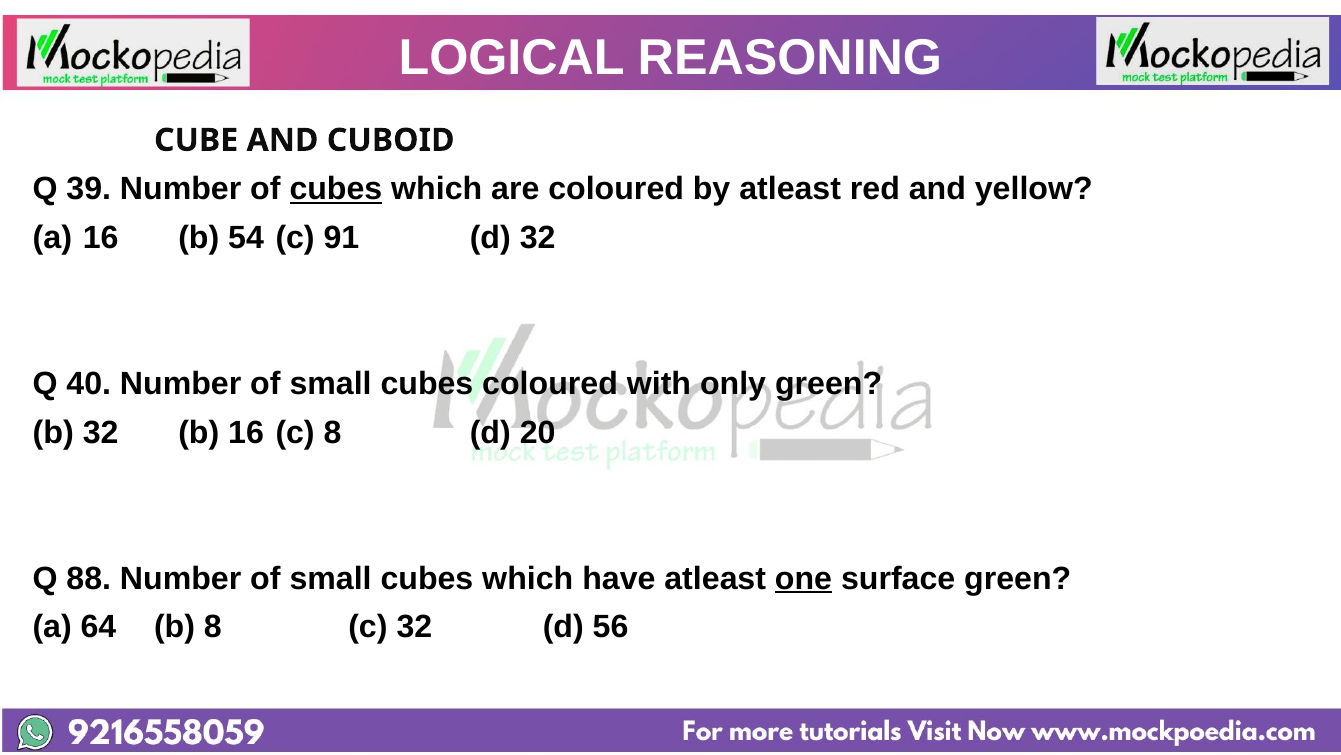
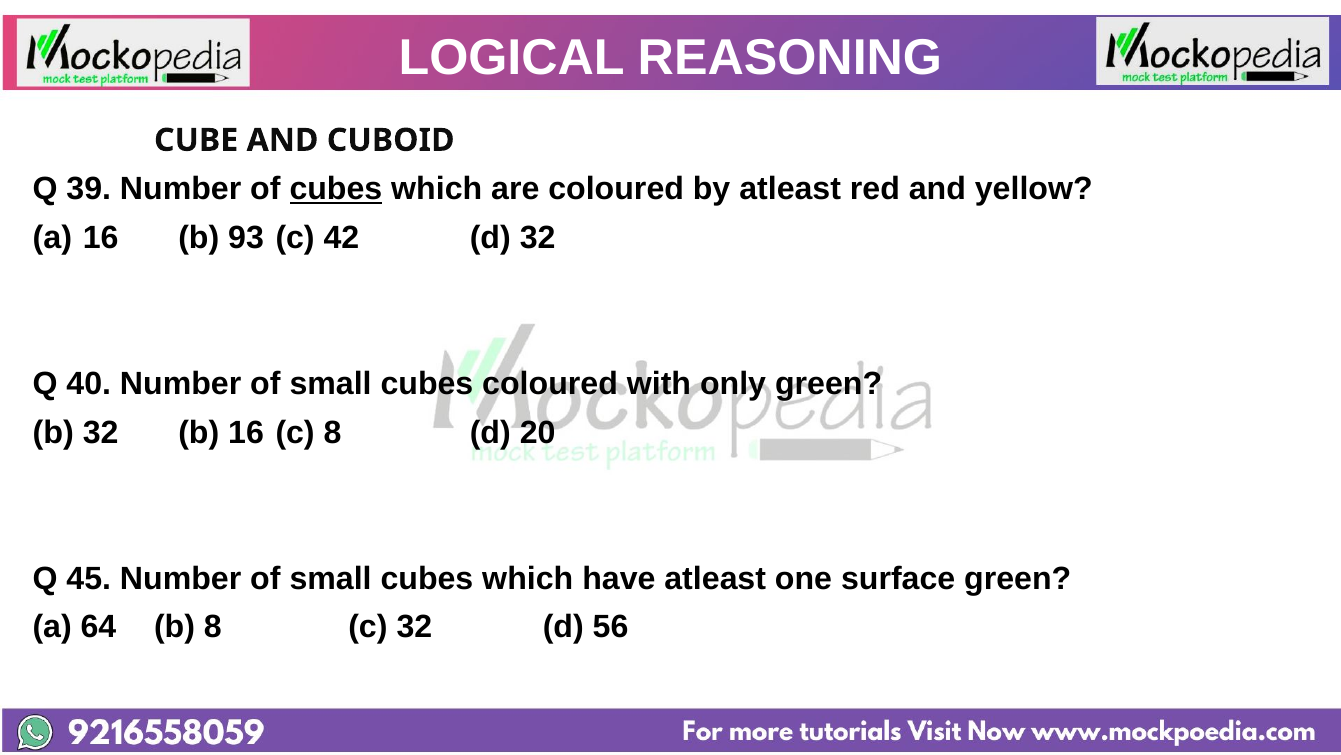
54: 54 -> 93 (246, 237)
91: 91 -> 42 (341, 237)
88: 88 -> 45 (89, 578)
one underline: present -> none (804, 578)
